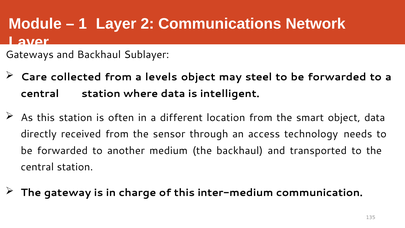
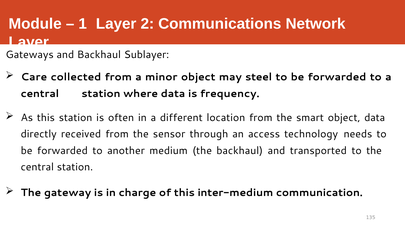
levels: levels -> minor (161, 77)
intelligent: intelligent -> frequency (230, 94)
